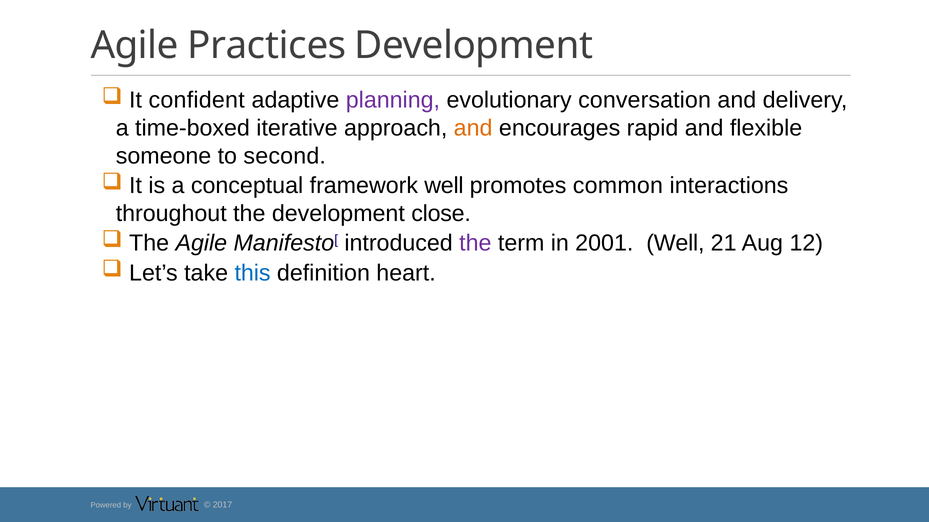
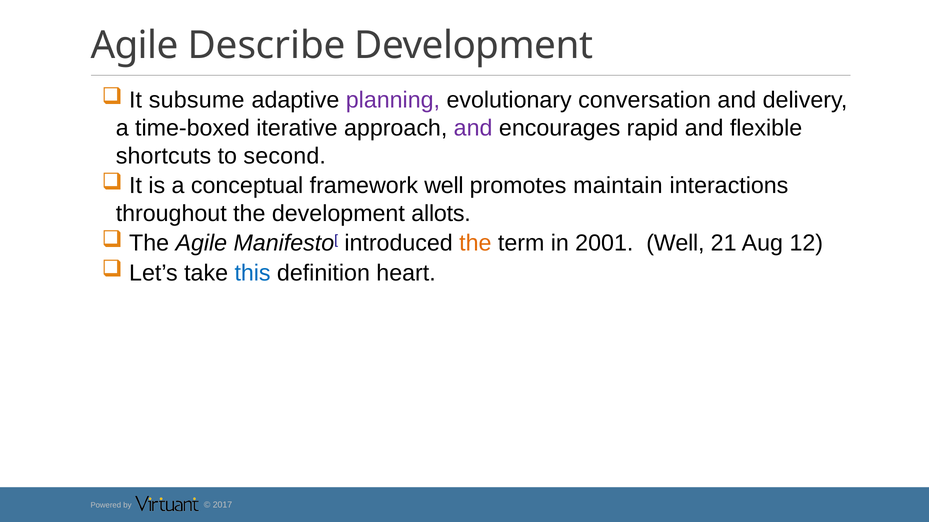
Practices: Practices -> Describe (267, 45)
confident: confident -> subsume (197, 100)
and colour: orange -> purple (473, 128)
someone: someone -> shortcuts (163, 156)
common: common -> maintain (618, 186)
close: close -> allots (441, 214)
the colour: purple -> orange (475, 244)
